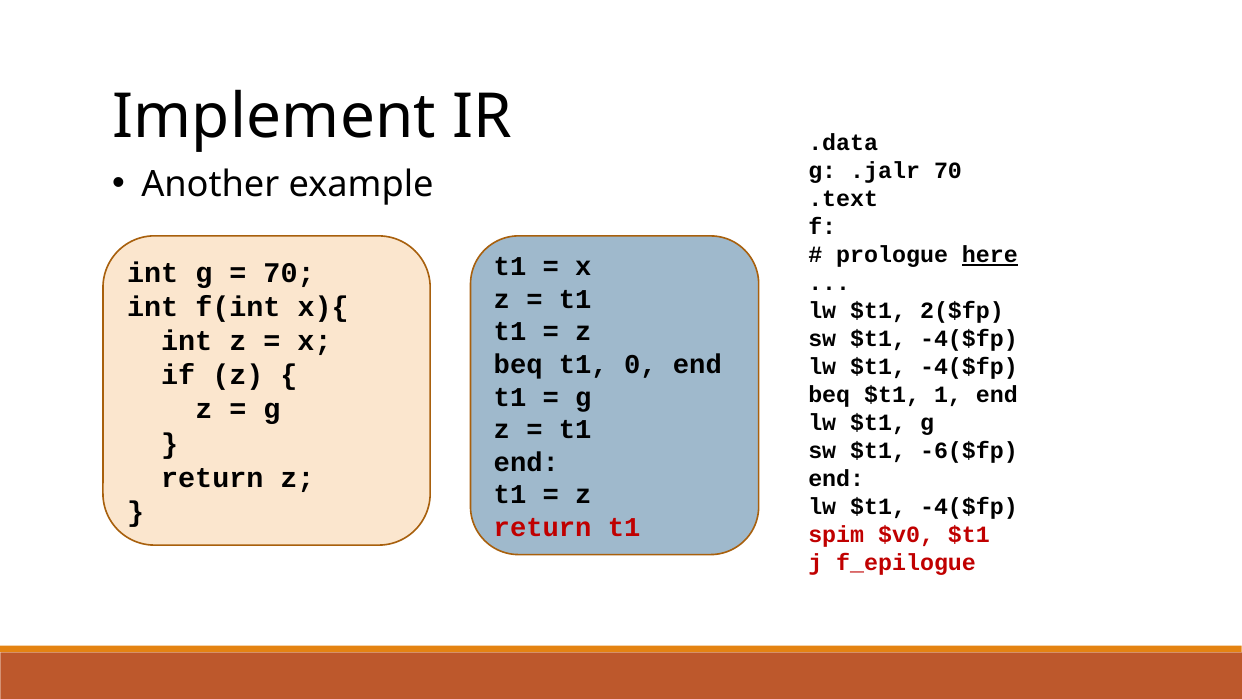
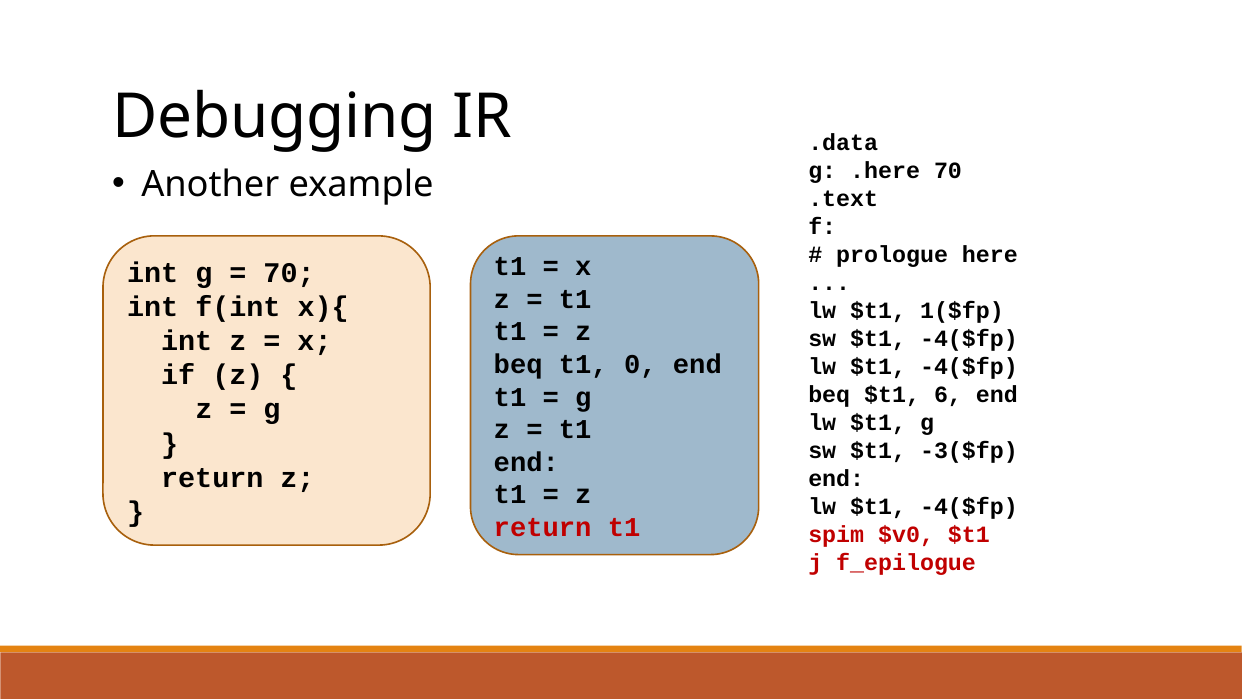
Implement: Implement -> Debugging (274, 117)
.jalr: .jalr -> .here (885, 171)
here underline: present -> none (990, 255)
2($fp: 2($fp -> 1($fp (962, 311)
1: 1 -> 6 (948, 395)
-6($fp: -6($fp -> -3($fp (969, 450)
